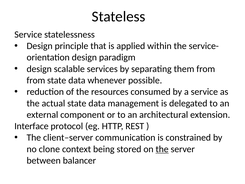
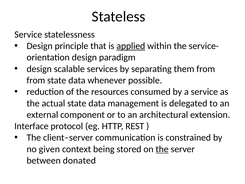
applied underline: none -> present (131, 46)
clone: clone -> given (49, 149)
balancer: balancer -> donated (79, 160)
